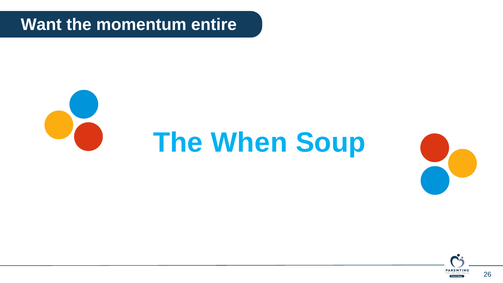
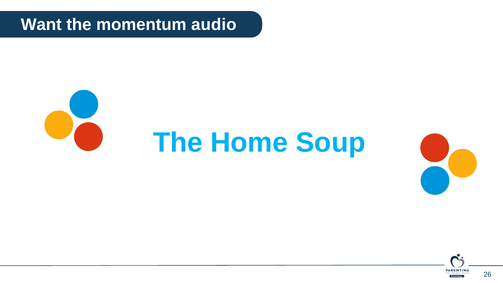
entire: entire -> audio (214, 25)
When: When -> Home (249, 143)
